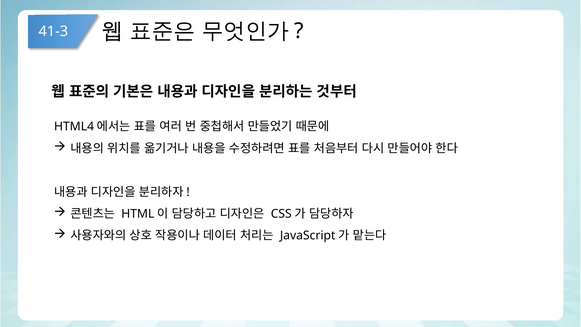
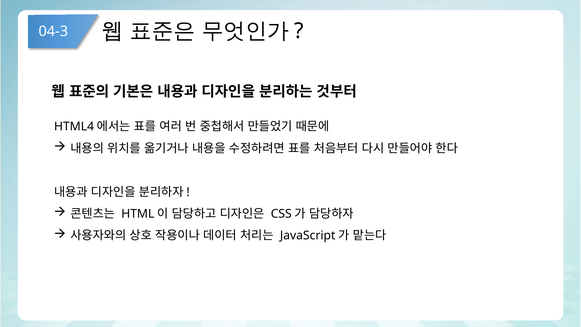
41-3: 41-3 -> 04-3 (53, 31)
